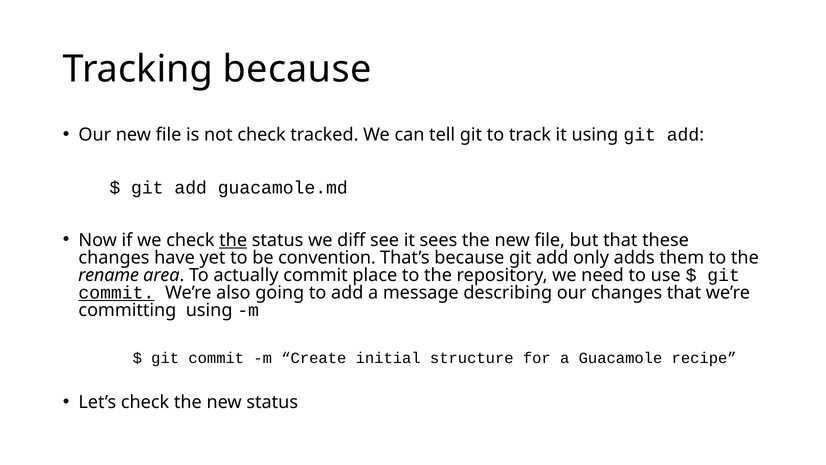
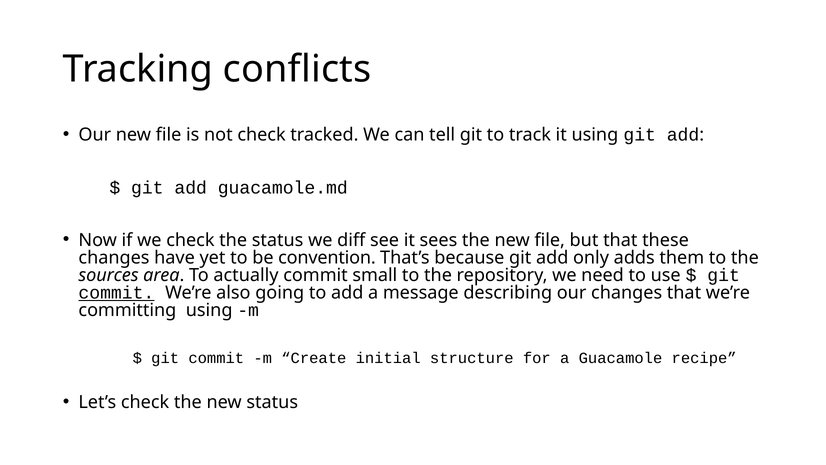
Tracking because: because -> conflicts (297, 69)
the underline: present -> none (233, 240)
rename: rename -> sources (109, 275)
place: place -> small (375, 275)
